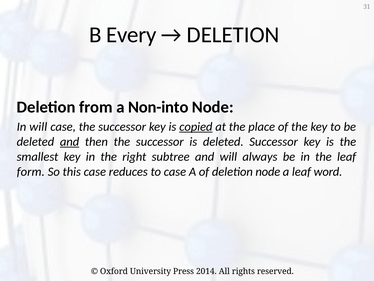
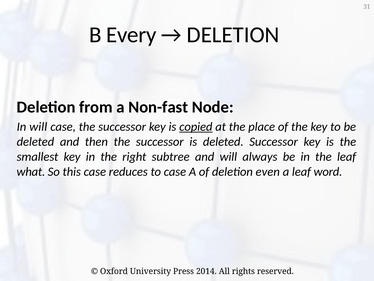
Non-into: Non-into -> Non-fast (158, 107)
and underline: present -> none (70, 142)
form: form -> what (31, 172)
deletion node: node -> even (268, 172)
